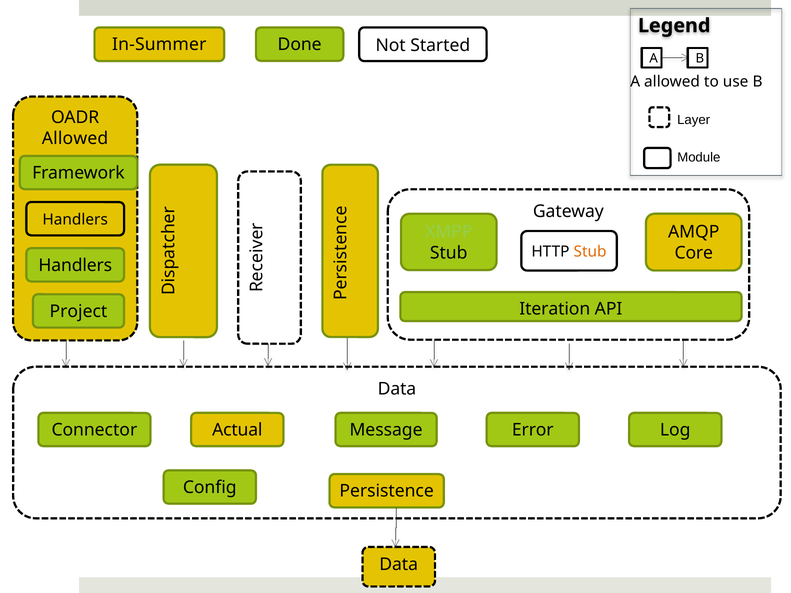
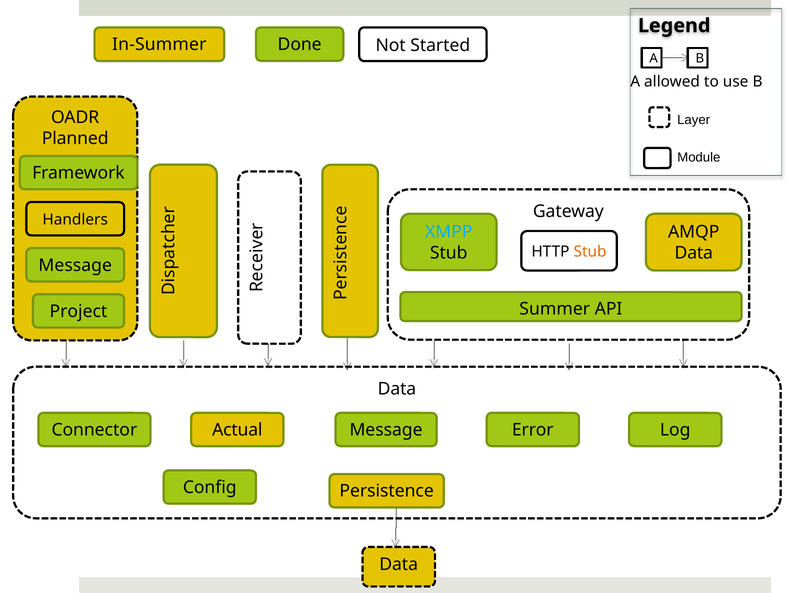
Allowed: Allowed -> Planned (75, 139)
XMPP colour: light green -> light blue (449, 232)
Core: Core -> Data (694, 253)
Handlers: Handlers -> Message (75, 265)
Iteration: Iteration -> Summer (555, 309)
